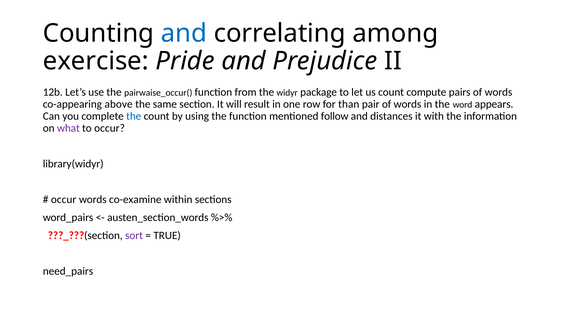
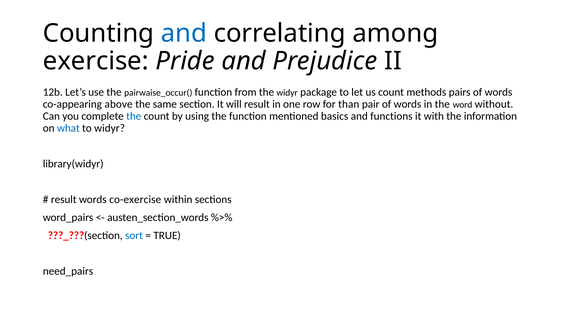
compute: compute -> methods (426, 92)
appears: appears -> without (494, 104)
follow: follow -> basics (335, 116)
distances: distances -> functions (391, 116)
what colour: purple -> blue (68, 128)
to occur: occur -> widyr (110, 128)
occur: occur -> result (64, 200)
co-examine: co-examine -> co-exercise (135, 200)
sort colour: purple -> blue (134, 235)
